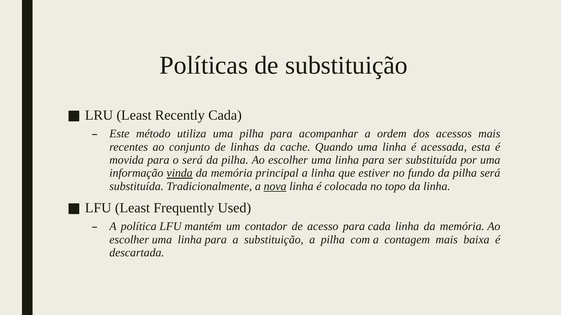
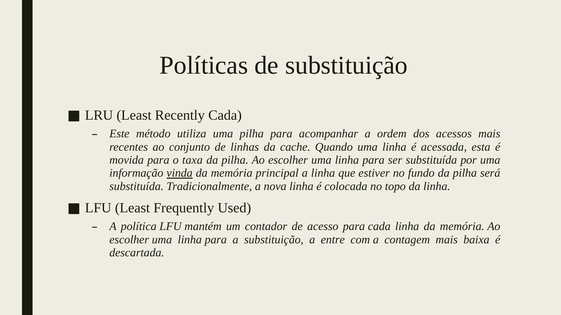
o será: será -> taxa (192, 160)
nova underline: present -> none (275, 187)
a pilha: pilha -> entre (333, 240)
